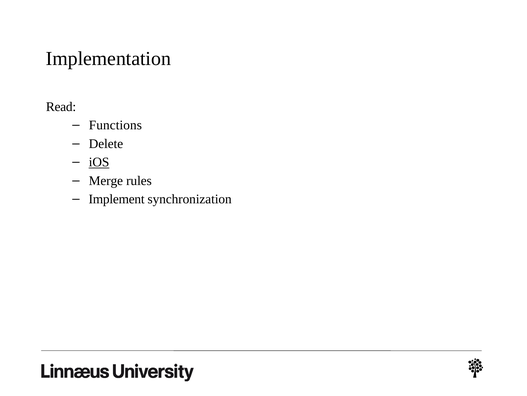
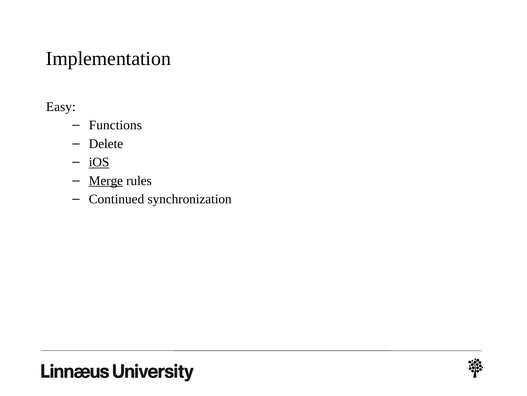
Read: Read -> Easy (61, 107)
Merge underline: none -> present (106, 180)
Implement: Implement -> Continued (117, 199)
